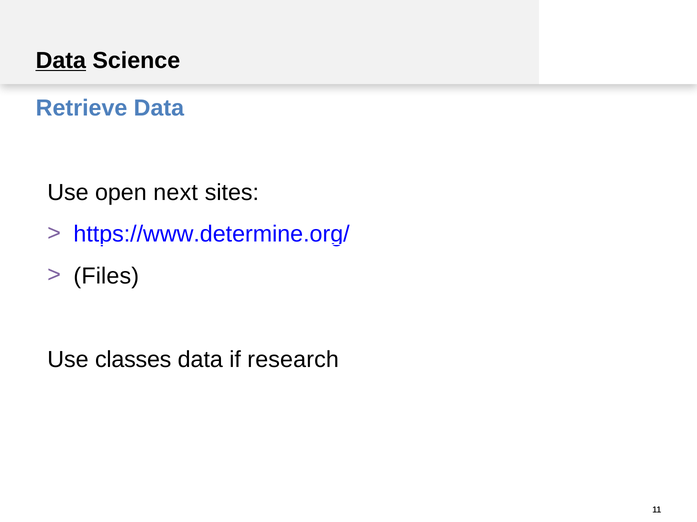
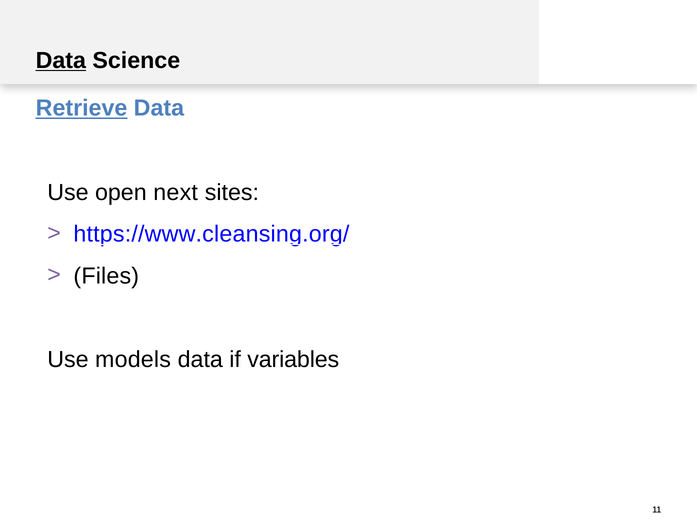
Retrieve underline: none -> present (82, 108)
https://www.determine.org/: https://www.determine.org/ -> https://www.cleansing.org/ (211, 235)
classes: classes -> models (133, 360)
research: research -> variables (293, 360)
